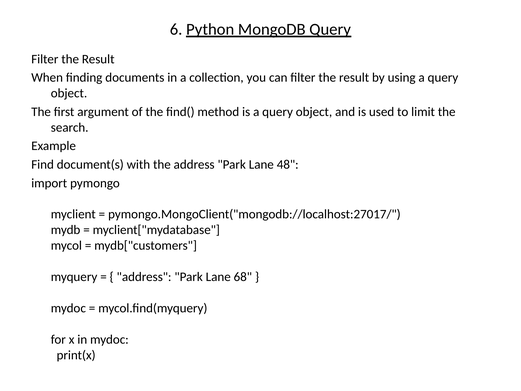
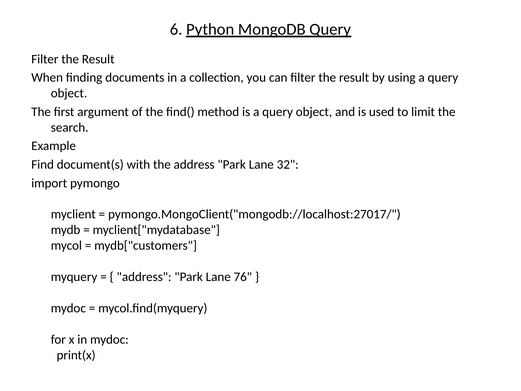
48: 48 -> 32 (288, 164)
68: 68 -> 76 (243, 277)
